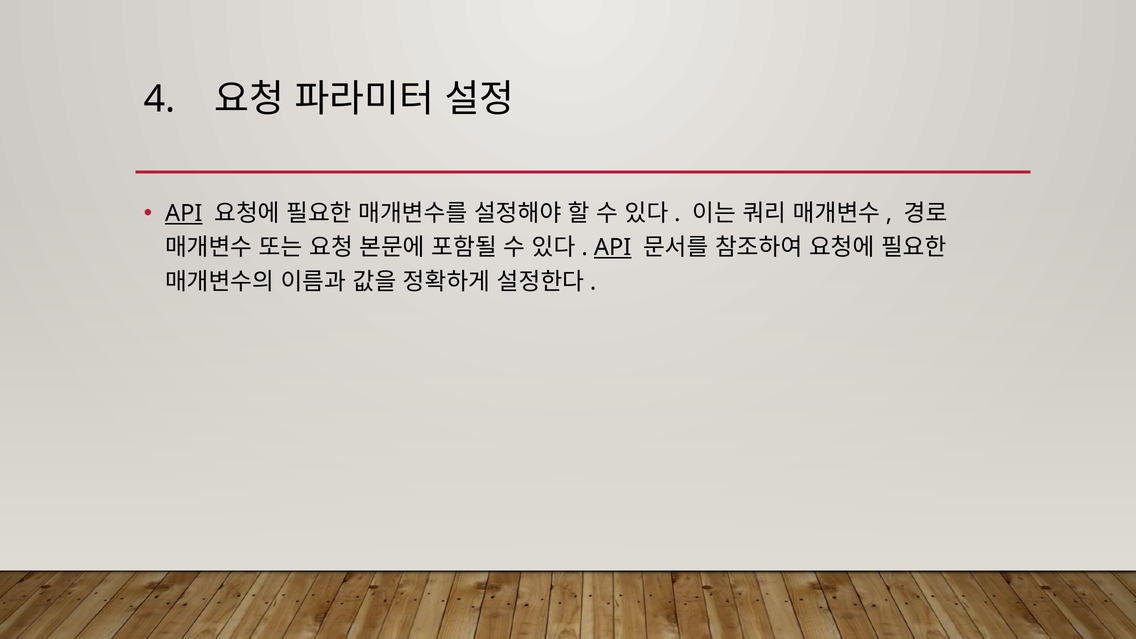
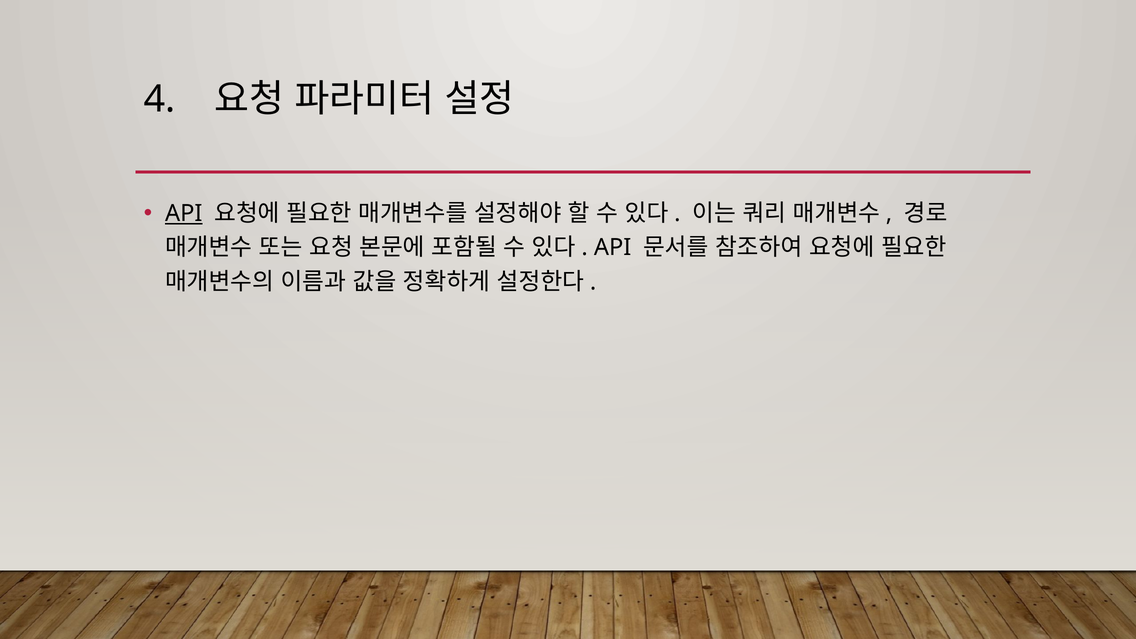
API underline: present -> none (613, 248)
